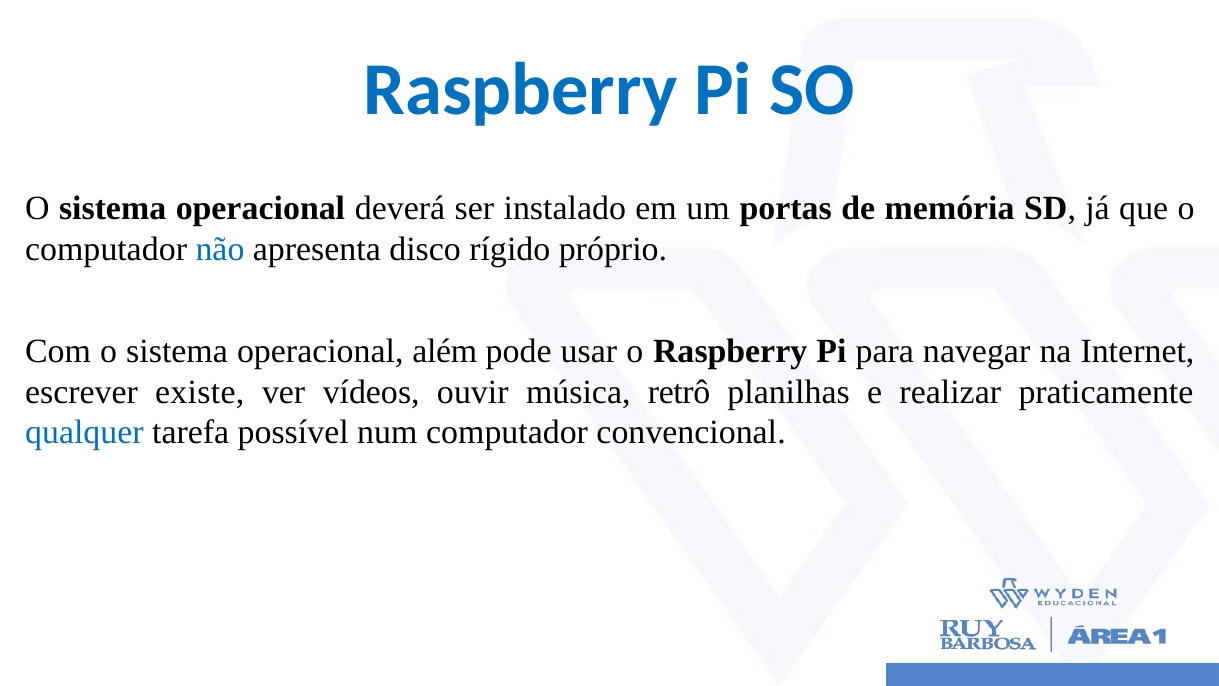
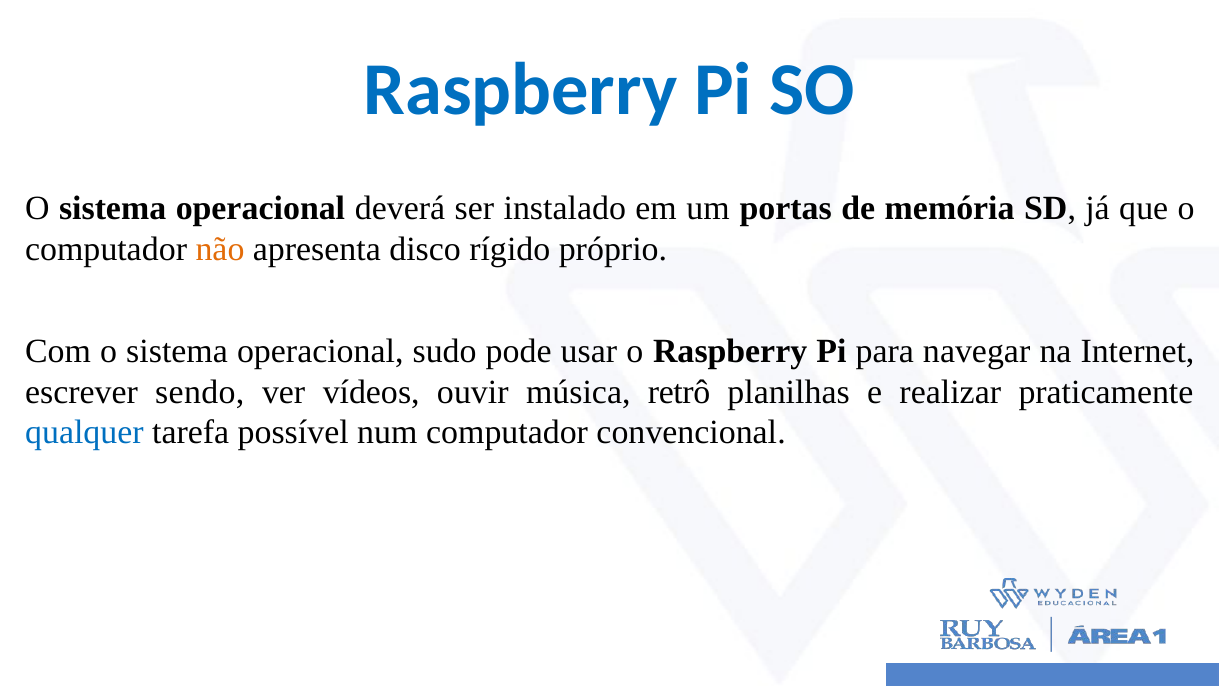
não colour: blue -> orange (220, 249)
além: além -> sudo (445, 351)
existe: existe -> sendo (200, 392)
